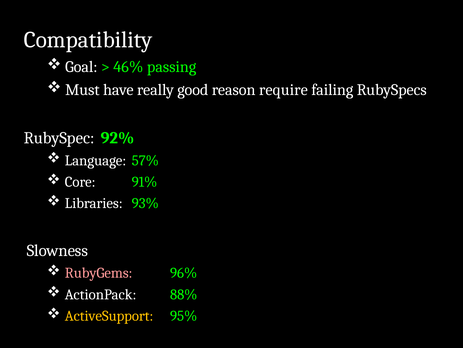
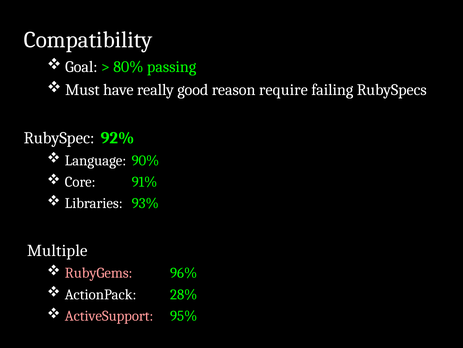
46%: 46% -> 80% (128, 67)
57%: 57% -> 90% (145, 160)
Slowness: Slowness -> Multiple (57, 250)
88%: 88% -> 28% (184, 294)
ActiveSupport colour: yellow -> pink (109, 315)
